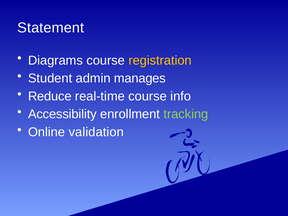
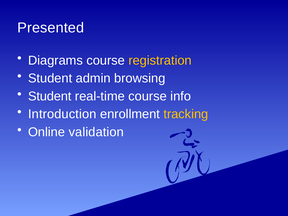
Statement: Statement -> Presented (51, 28)
manages: manages -> browsing (140, 78)
Reduce: Reduce -> Student (50, 96)
Accessibility: Accessibility -> Introduction (62, 114)
tracking colour: light green -> yellow (186, 114)
